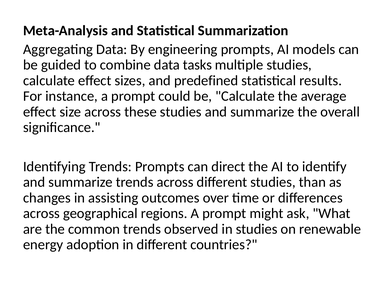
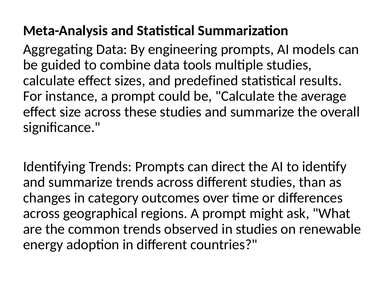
tasks: tasks -> tools (197, 65)
assisting: assisting -> category (113, 198)
